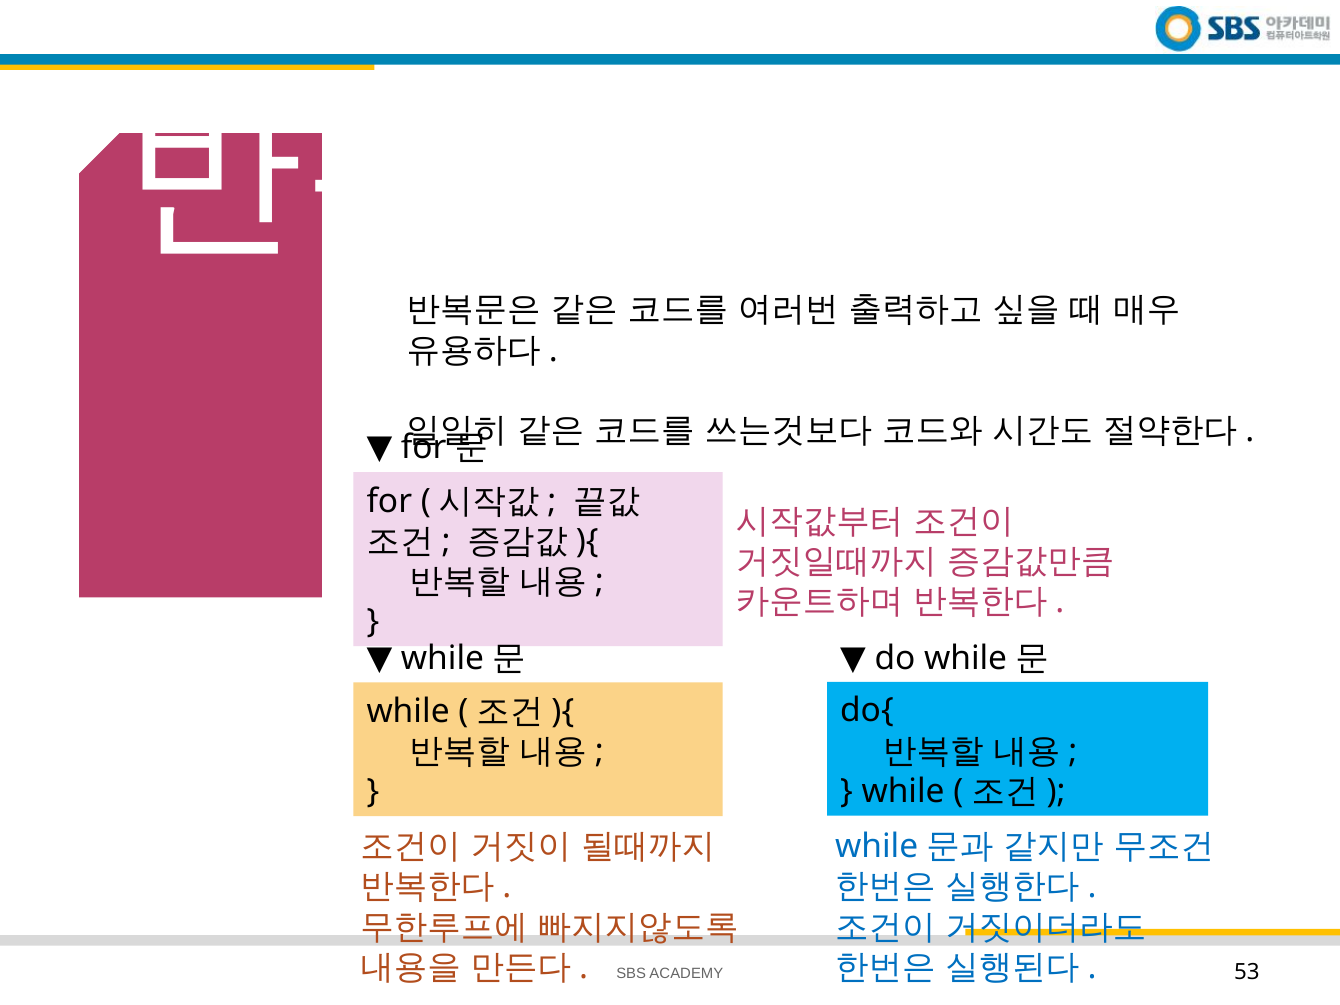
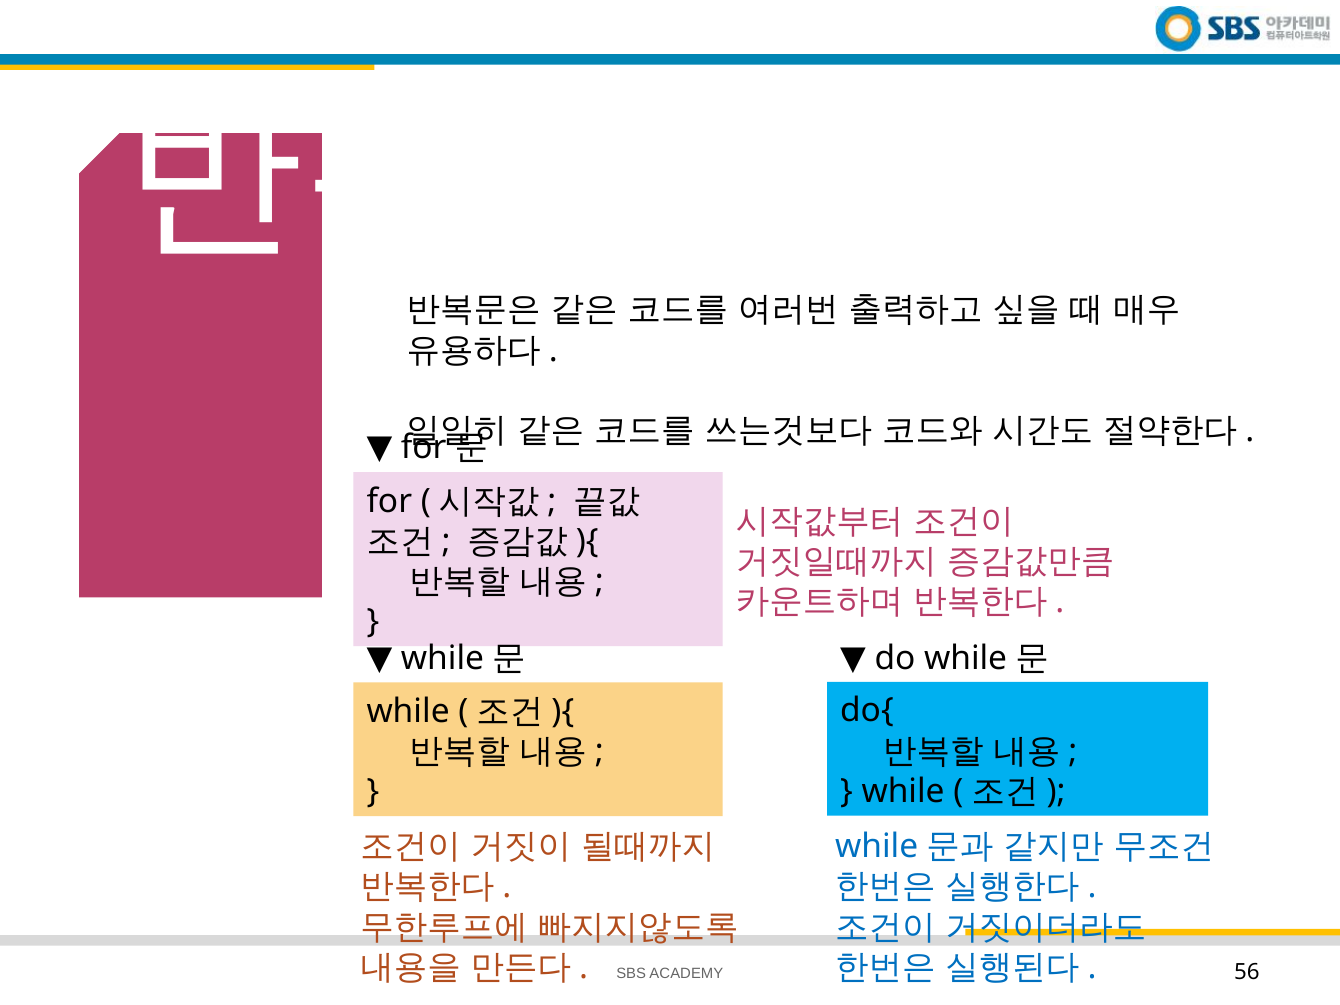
53: 53 -> 56 (1247, 972)
